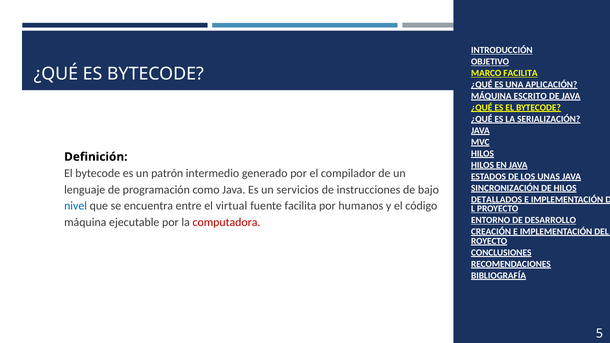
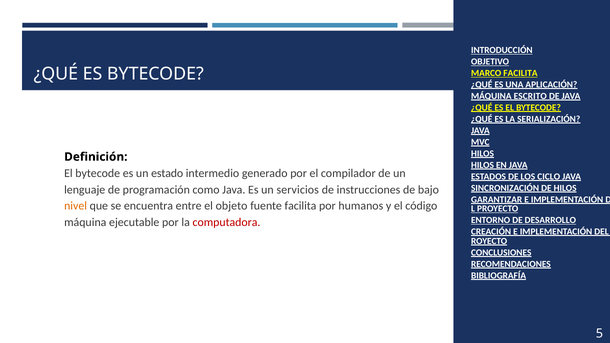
patrón: patrón -> estado (167, 173)
UNAS: UNAS -> CICLO (549, 177)
DETALLADOS: DETALLADOS -> GARANTIZAR (497, 200)
nivel colour: blue -> orange (76, 206)
virtual: virtual -> objeto (232, 206)
